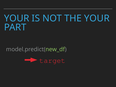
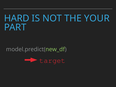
YOUR: YOUR -> HARD (17, 18)
